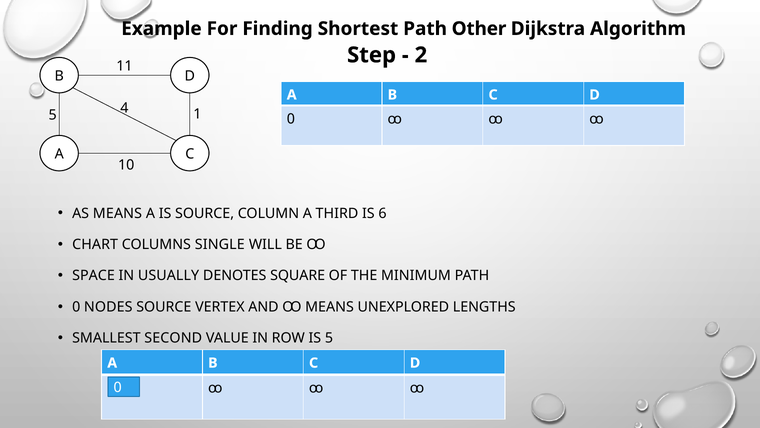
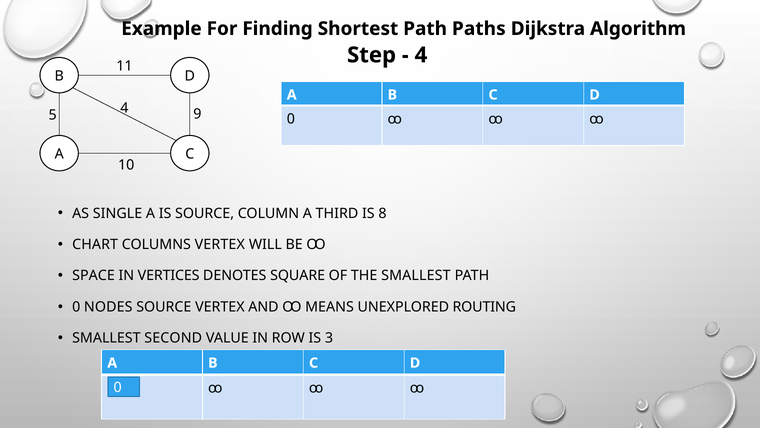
Other: Other -> Paths (479, 29)
2: 2 -> 4 (421, 55)
1: 1 -> 9 (197, 114)
AS MEANS: MEANS -> SINGLE (118, 213)
6: 6 -> 8 (382, 213)
COLUMNS SINGLE: SINGLE -> VERTEX (220, 244)
USUALLY: USUALLY -> VERTICES (169, 275)
THE MINIMUM: MINIMUM -> SMALLEST (416, 275)
LENGTHS: LENGTHS -> ROUTING (484, 307)
IS 5: 5 -> 3 (329, 338)
